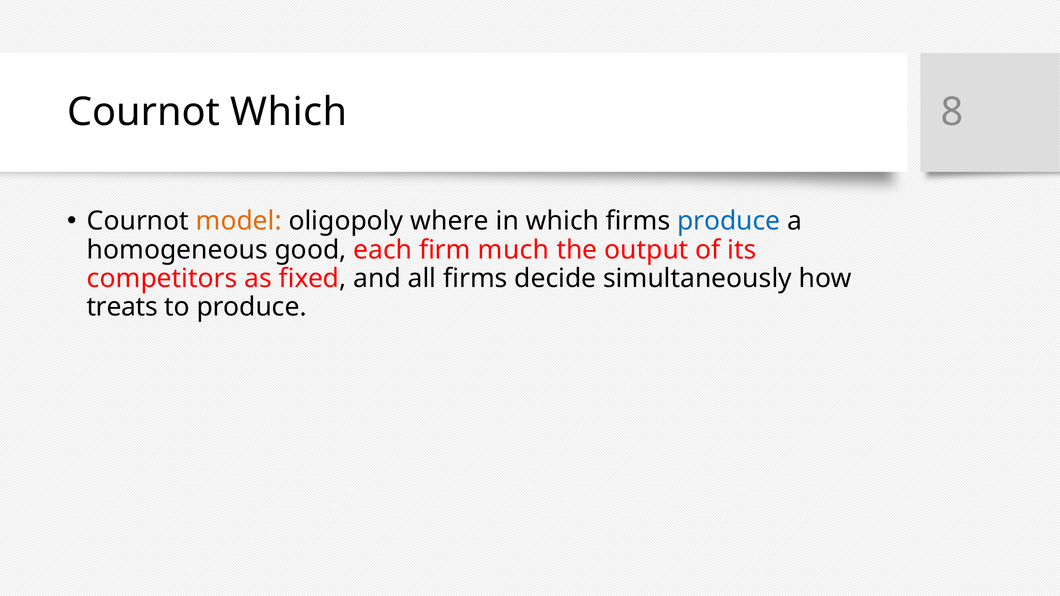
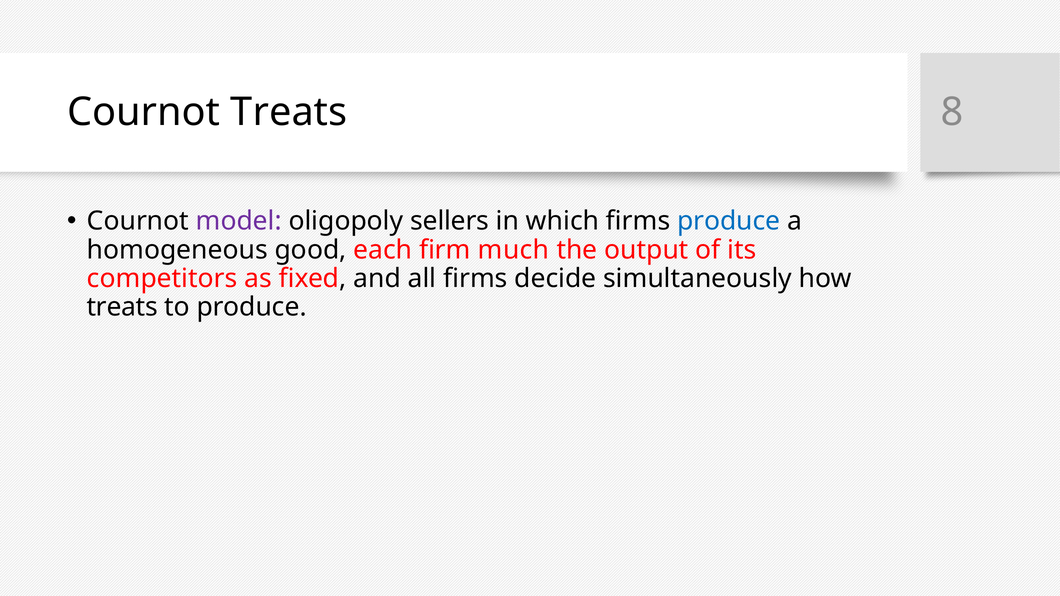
Cournot Which: Which -> Treats (289, 112)
model colour: orange -> purple (239, 221)
where: where -> sellers (450, 221)
